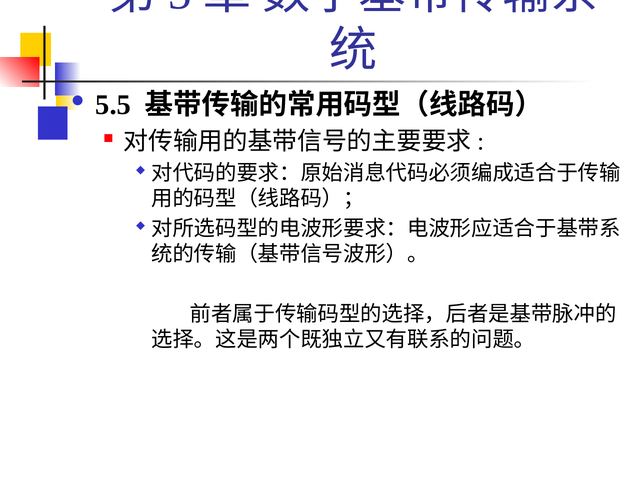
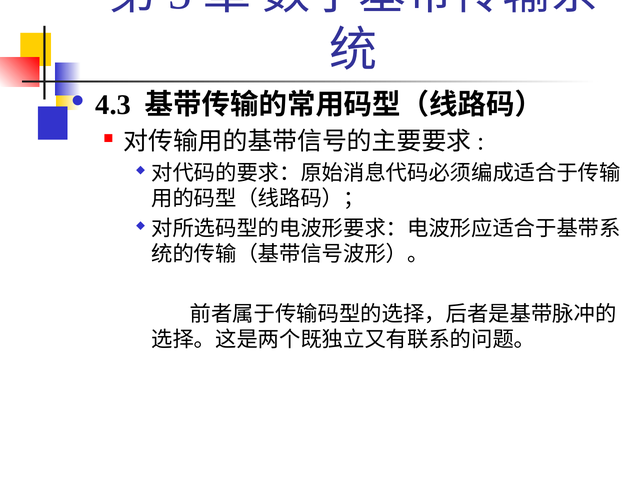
5.5: 5.5 -> 4.3 (113, 105)
